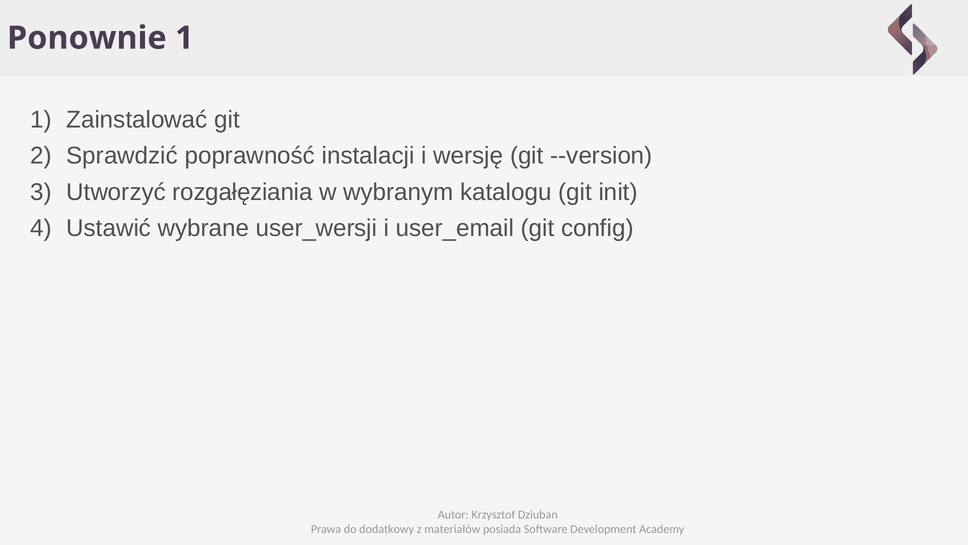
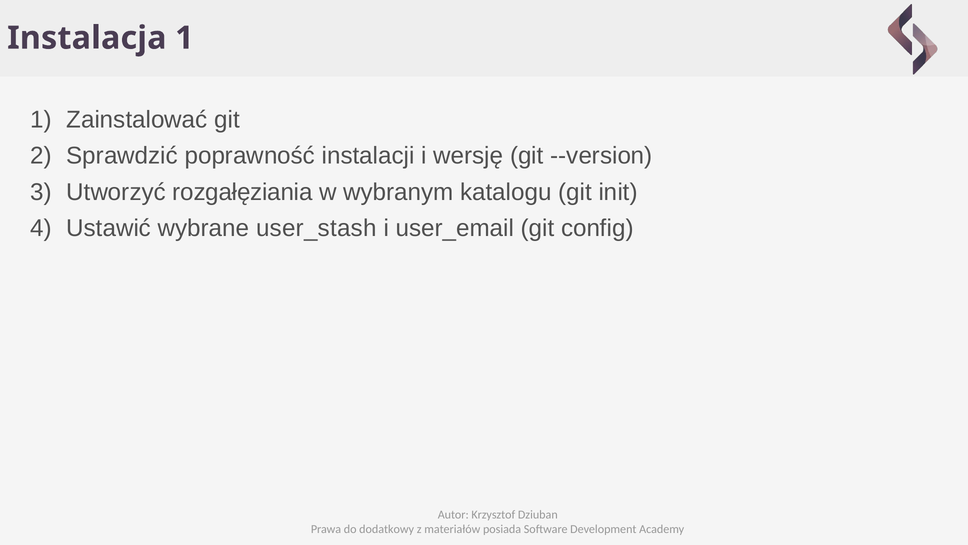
Ponownie: Ponownie -> Instalacja (87, 38)
user_wersji: user_wersji -> user_stash (316, 228)
